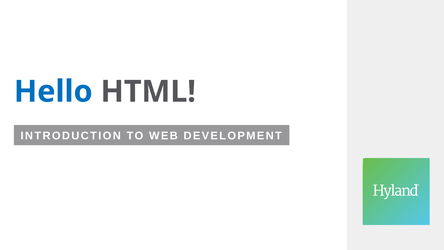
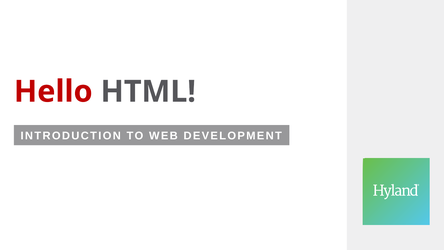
Hello colour: blue -> red (53, 92)
